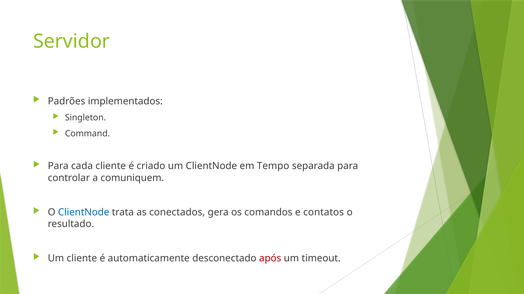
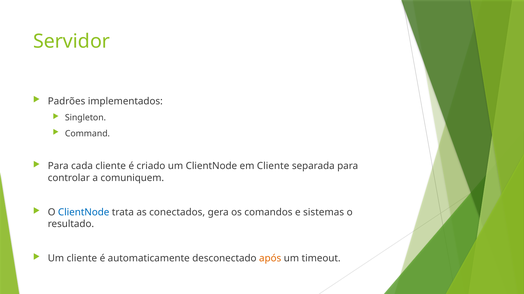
em Tempo: Tempo -> Cliente (273, 166)
contatos: contatos -> sistemas (324, 213)
após colour: red -> orange (270, 259)
